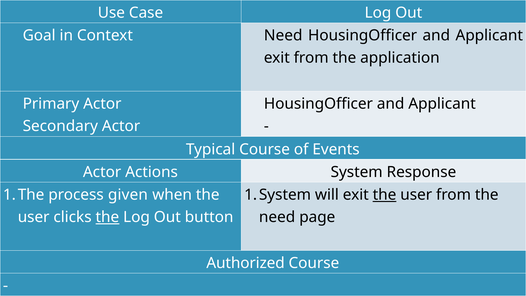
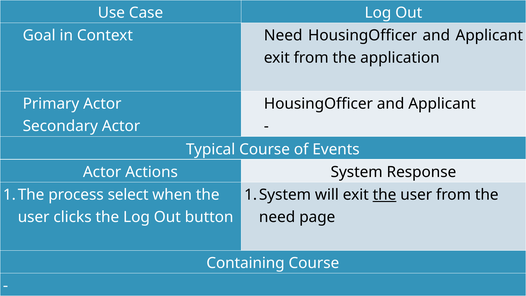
given: given -> select (128, 195)
the underline: present -> none (107, 217)
Authorized: Authorized -> Containing (246, 263)
